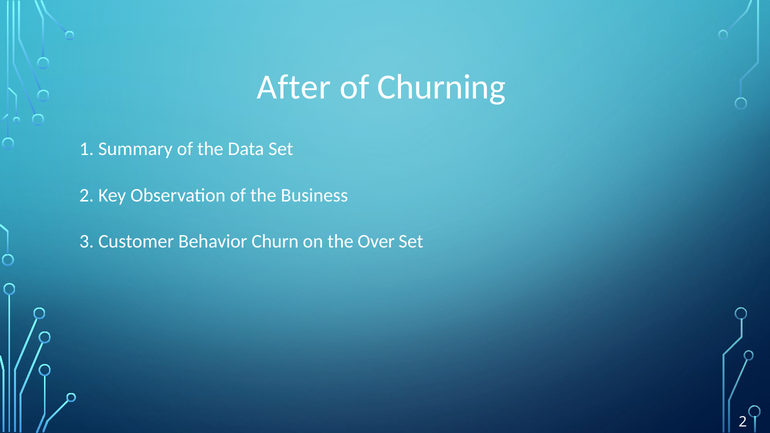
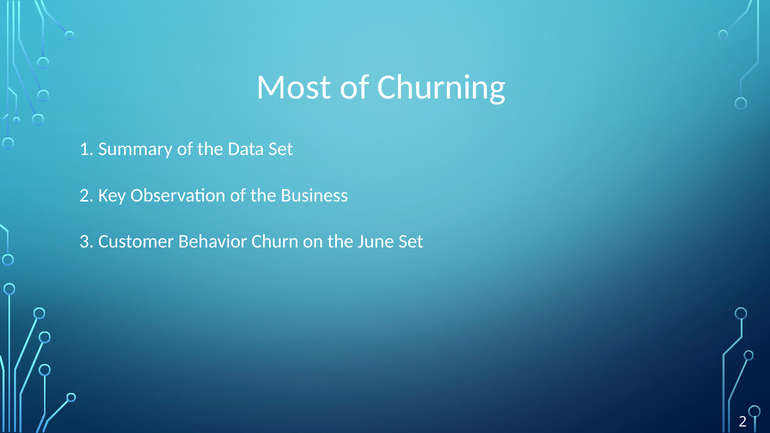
After: After -> Most (294, 87)
Over: Over -> June (376, 241)
